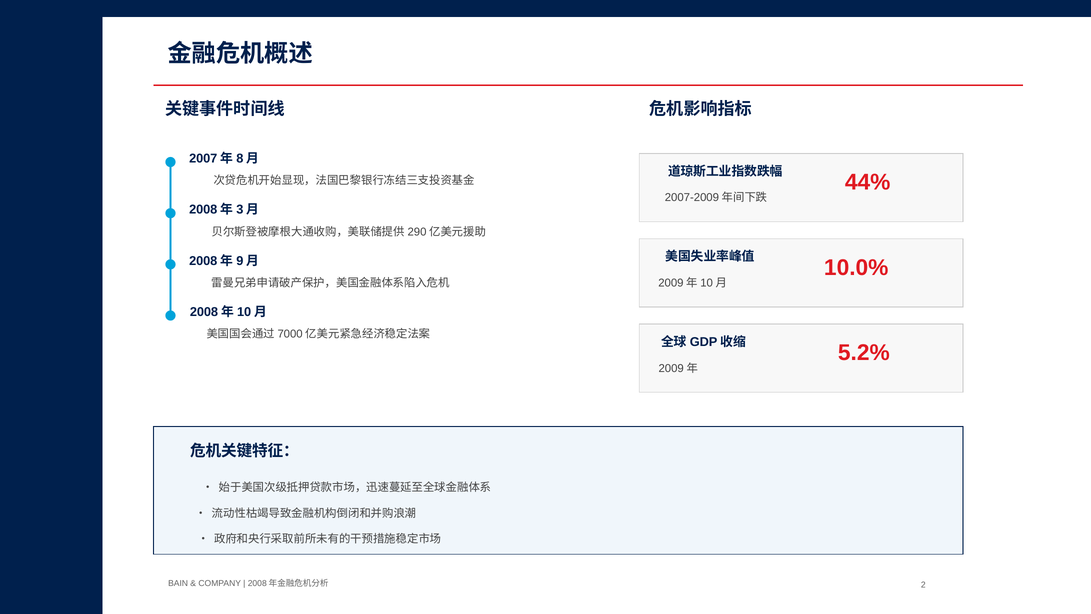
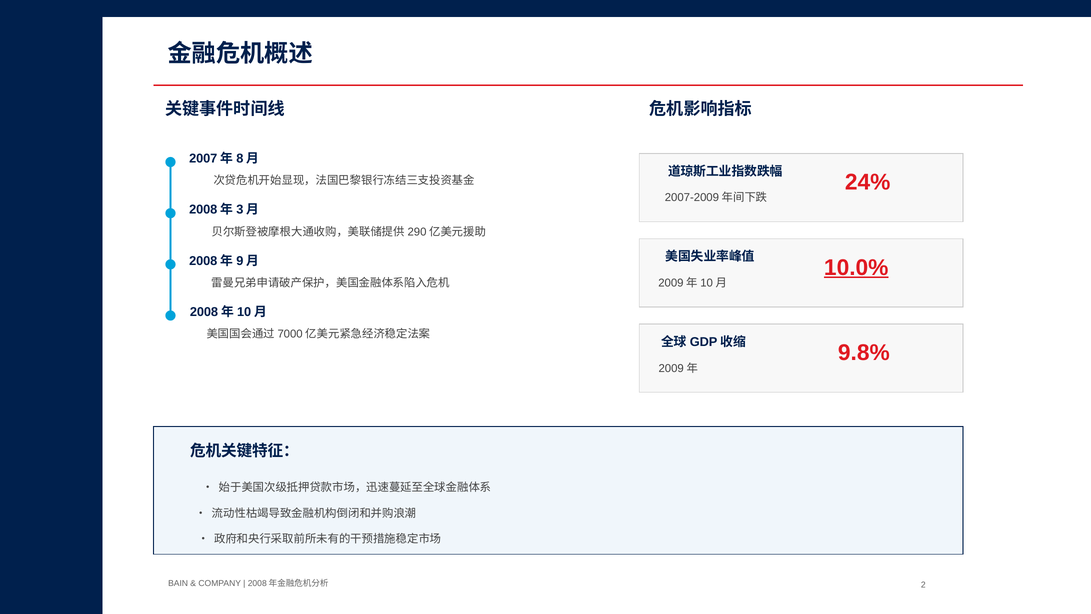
44%: 44% -> 24% (868, 182)
10.0% underline: none -> present (856, 267)
5.2%: 5.2% -> 9.8% (864, 353)
